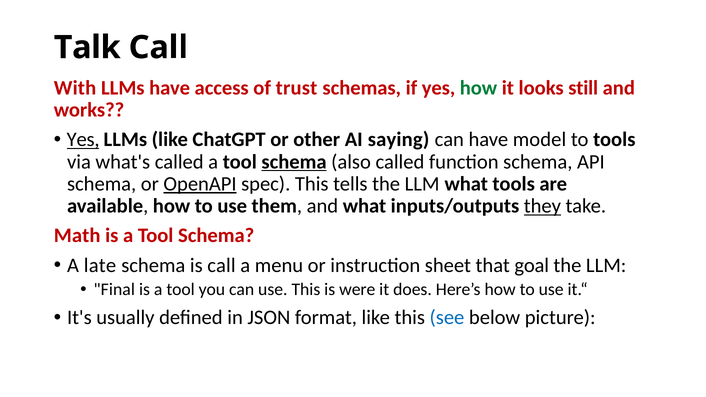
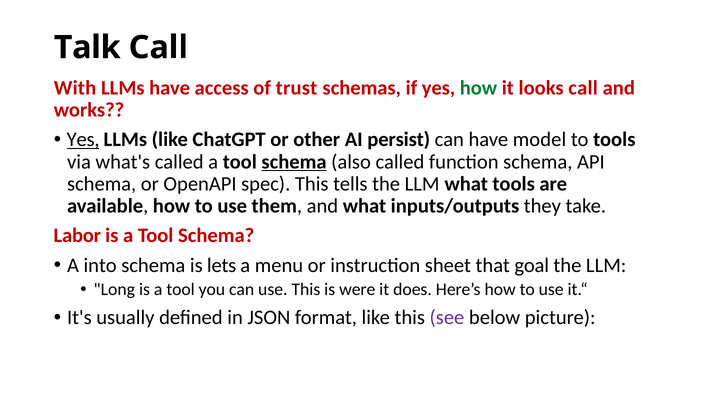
looks still: still -> call (583, 88)
saying: saying -> persist (399, 140)
OpenAPI underline: present -> none (200, 184)
they underline: present -> none (542, 206)
Math: Math -> Labor (77, 236)
late: late -> into (100, 265)
is call: call -> lets (222, 265)
Final: Final -> Long (114, 290)
see colour: blue -> purple (447, 318)
